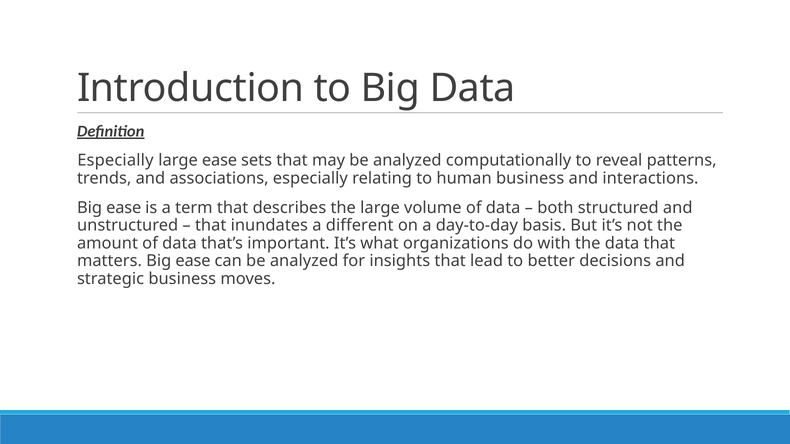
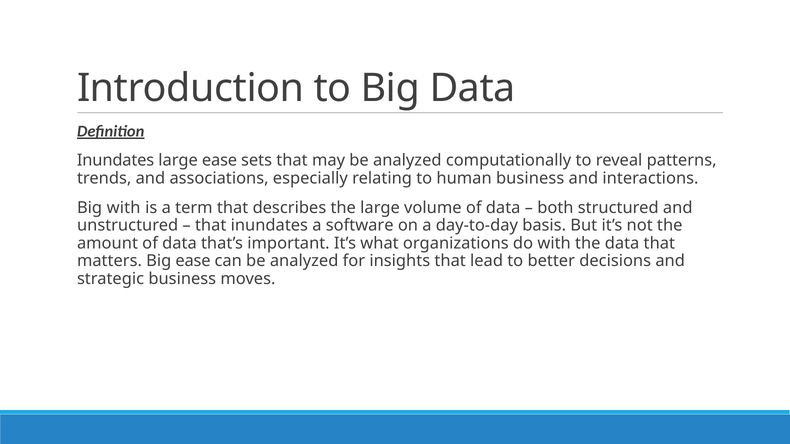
Especially: Especially -> Inundates (116, 161)
ease: ease -> with (124, 208)
different: different -> software (360, 226)
